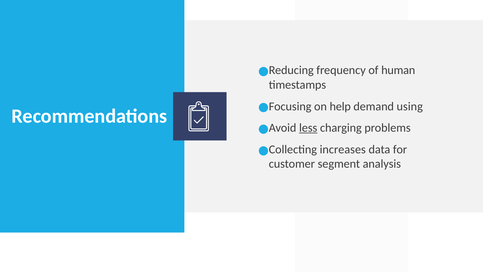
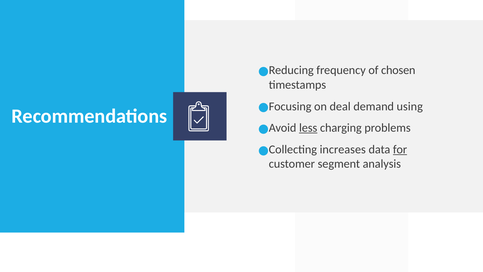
human: human -> chosen (398, 70)
help: help -> deal (340, 106)
for underline: none -> present (400, 149)
